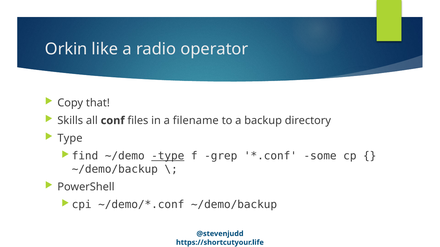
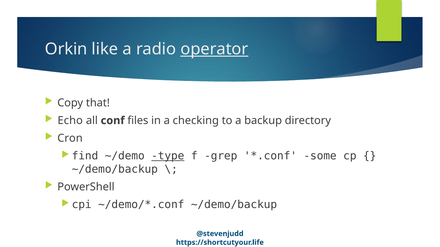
operator underline: none -> present (214, 49)
Skills: Skills -> Echo (70, 121)
filename: filename -> checking (196, 121)
Type: Type -> Cron (70, 139)
